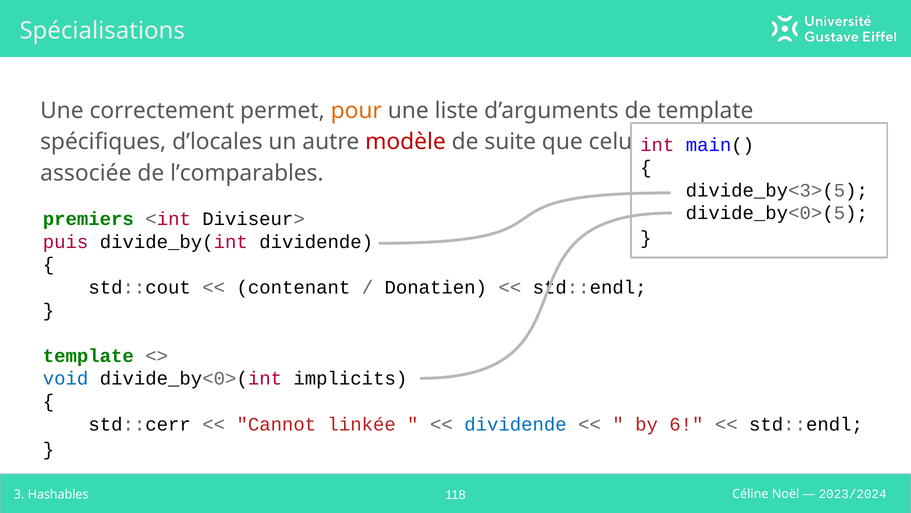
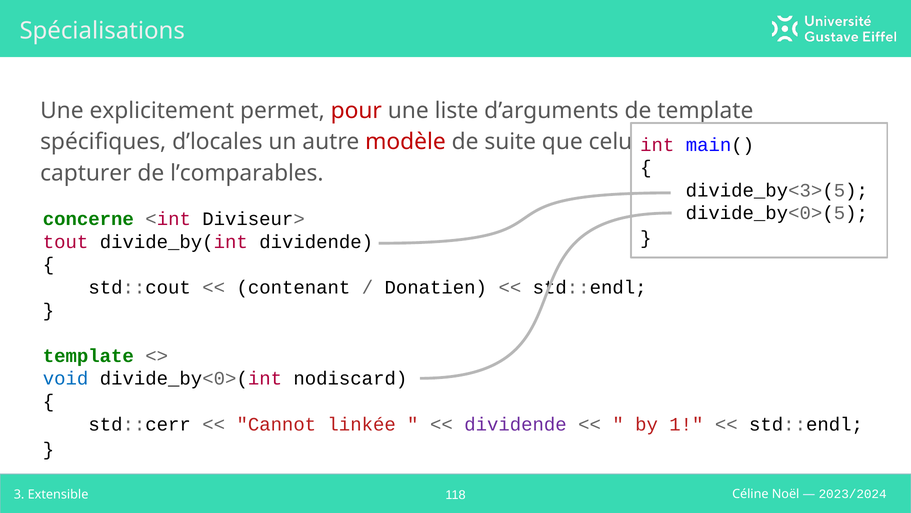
correctement: correctement -> explicitement (162, 110)
pour colour: orange -> red (356, 110)
associée: associée -> capturer (86, 173)
premiers: premiers -> concerne (88, 219)
puis: puis -> tout (66, 242)
implicits: implicits -> nodiscard (350, 378)
dividende colour: blue -> purple (515, 424)
6: 6 -> 1 (686, 424)
Hashables: Hashables -> Extensible (58, 494)
